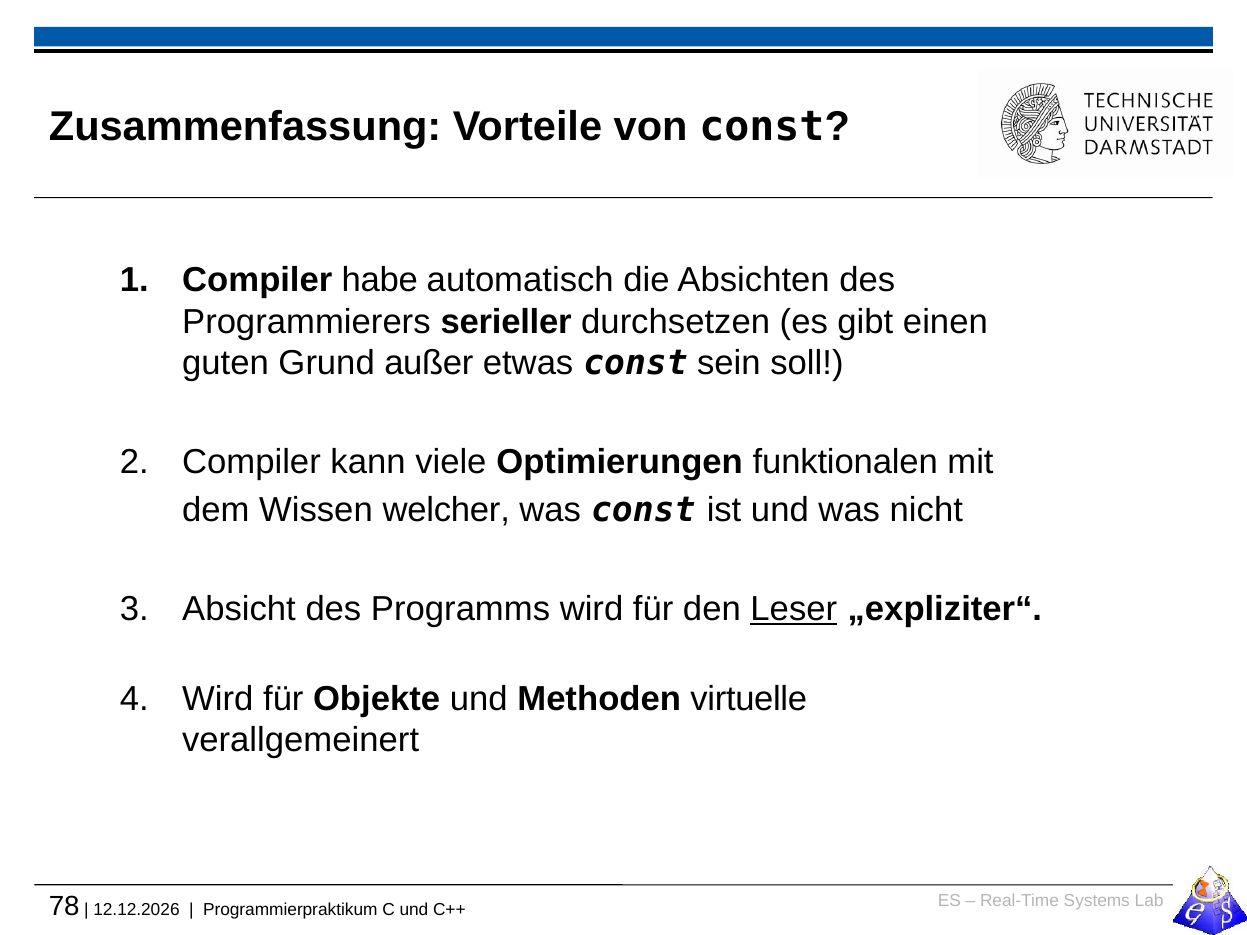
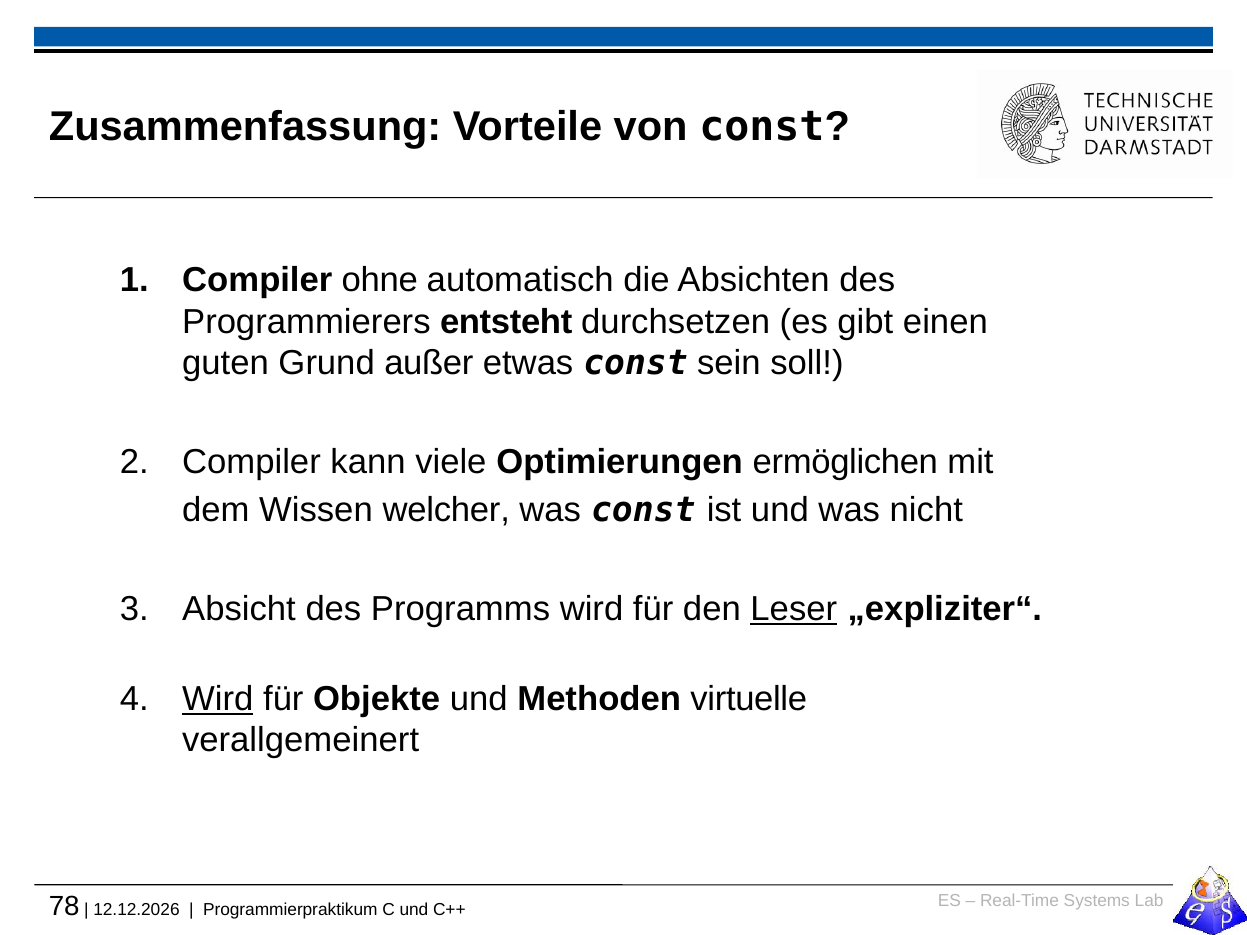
habe: habe -> ohne (380, 280)
serieller: serieller -> entsteht (506, 322)
funktionalen: funktionalen -> ermöglichen (845, 462)
Wird underline: none -> present (218, 699)
